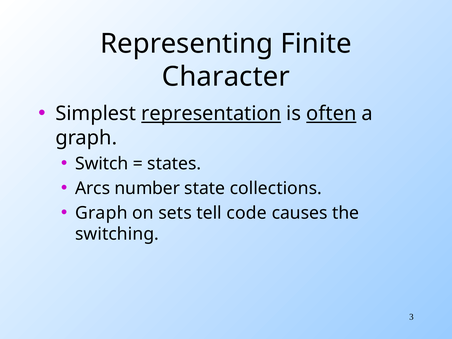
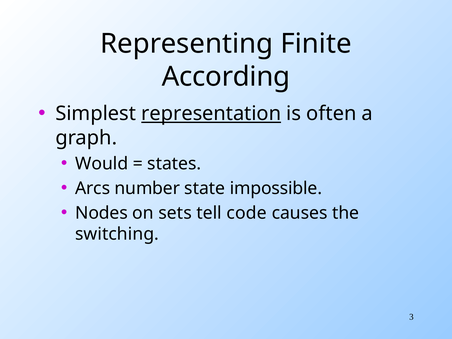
Character: Character -> According (226, 77)
often underline: present -> none (331, 114)
Switch: Switch -> Would (102, 164)
collections: collections -> impossible (276, 188)
Graph: Graph -> Nodes (102, 213)
